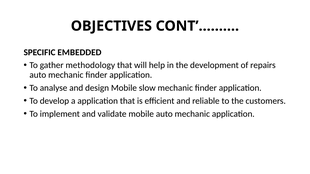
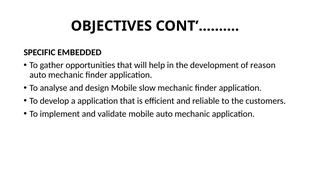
methodology: methodology -> opportunities (90, 65)
repairs: repairs -> reason (263, 65)
